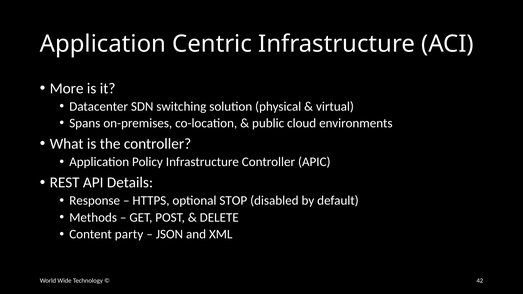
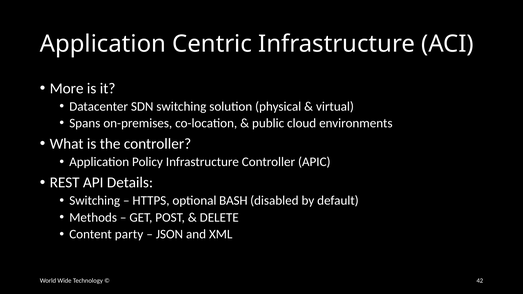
Response: Response -> Switching (95, 201)
STOP: STOP -> BASH (233, 201)
